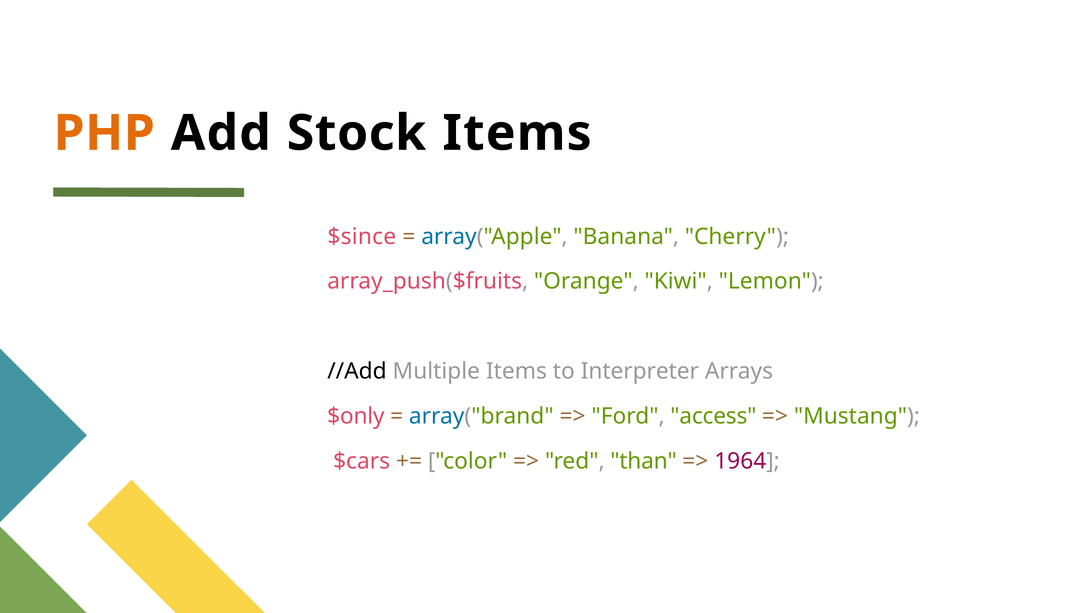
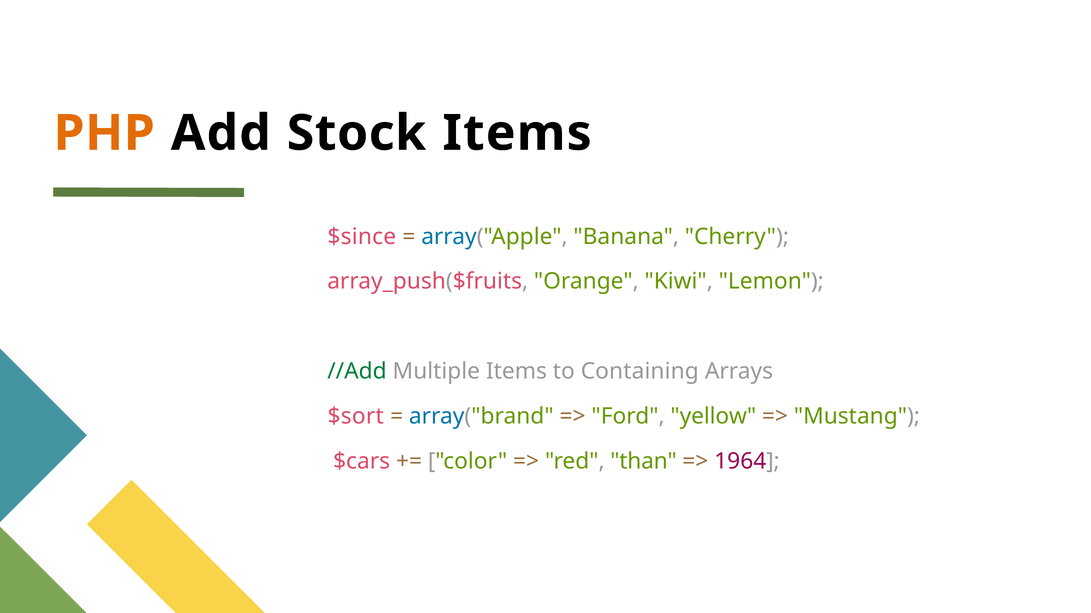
//Add colour: black -> green (357, 372)
Interpreter: Interpreter -> Containing (640, 372)
$only: $only -> $sort (356, 417)
access: access -> yellow (713, 417)
